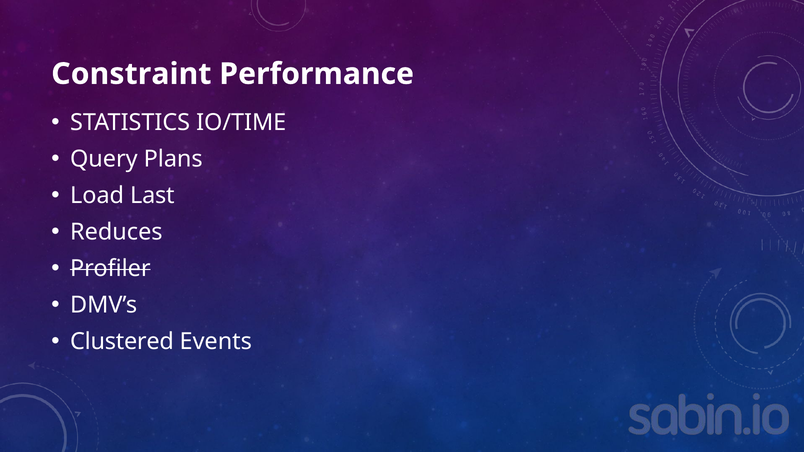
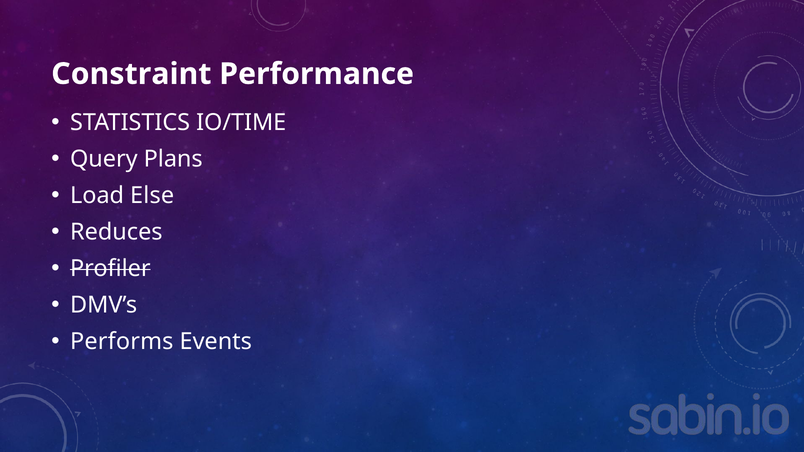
Last: Last -> Else (152, 196)
Clustered: Clustered -> Performs (122, 342)
